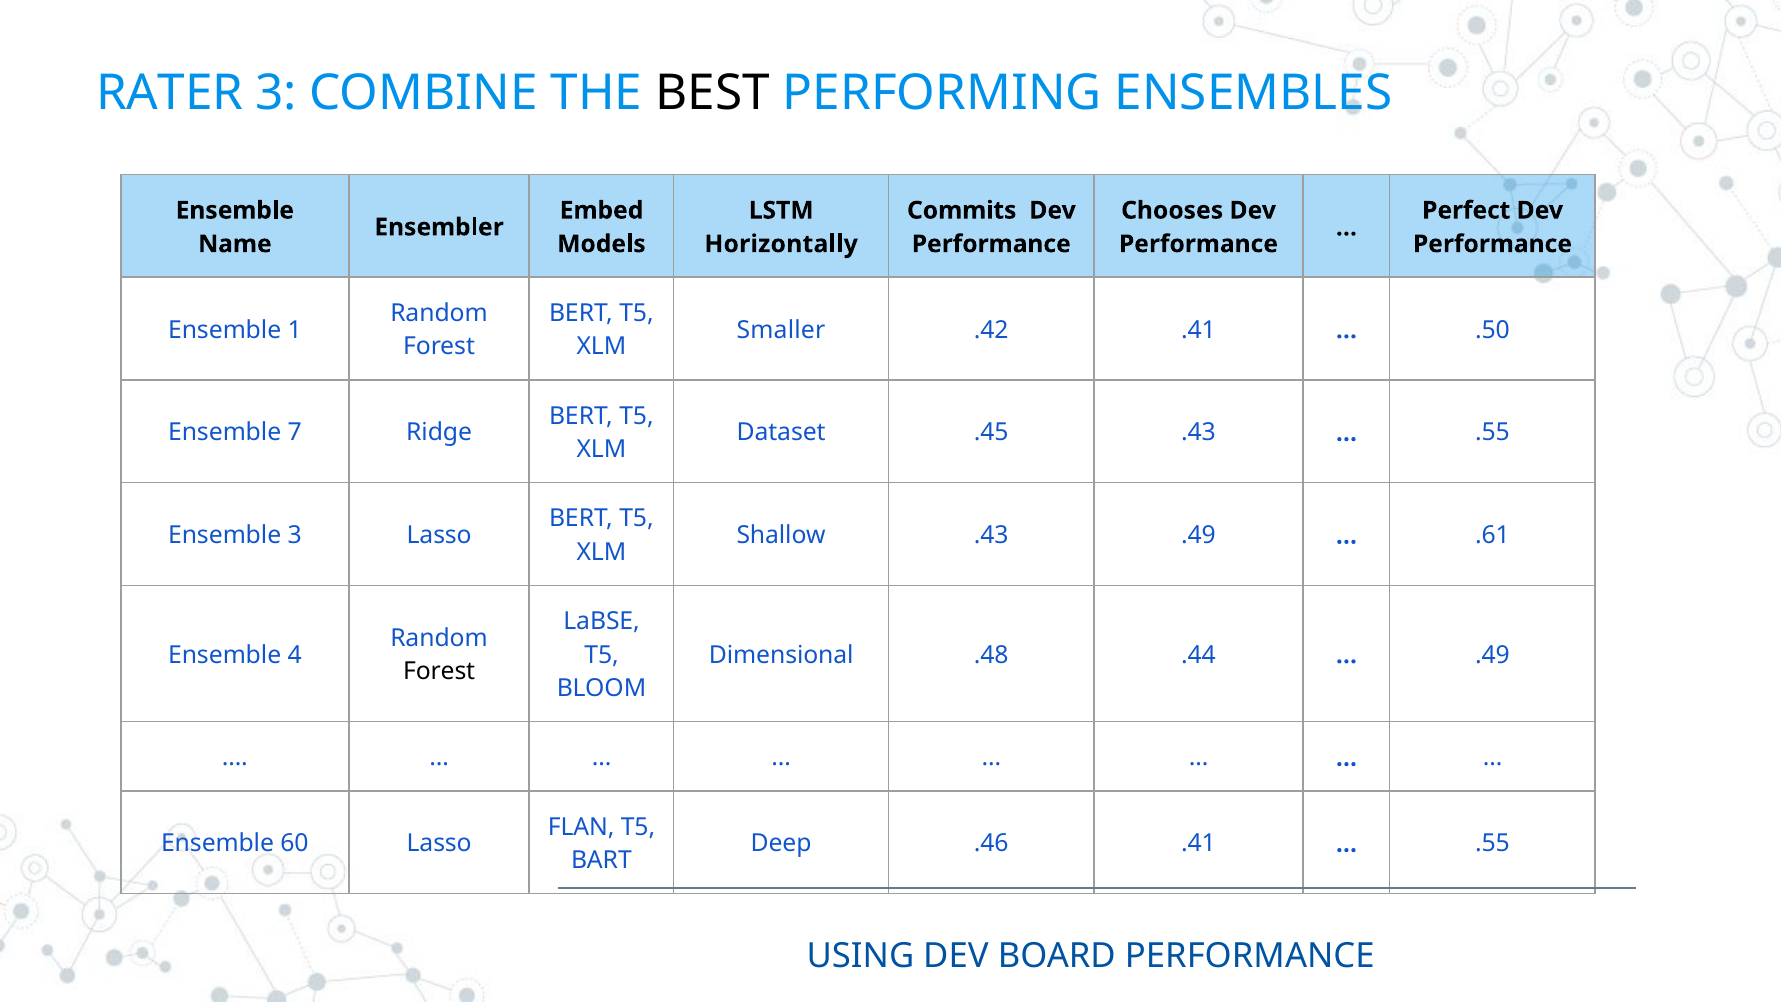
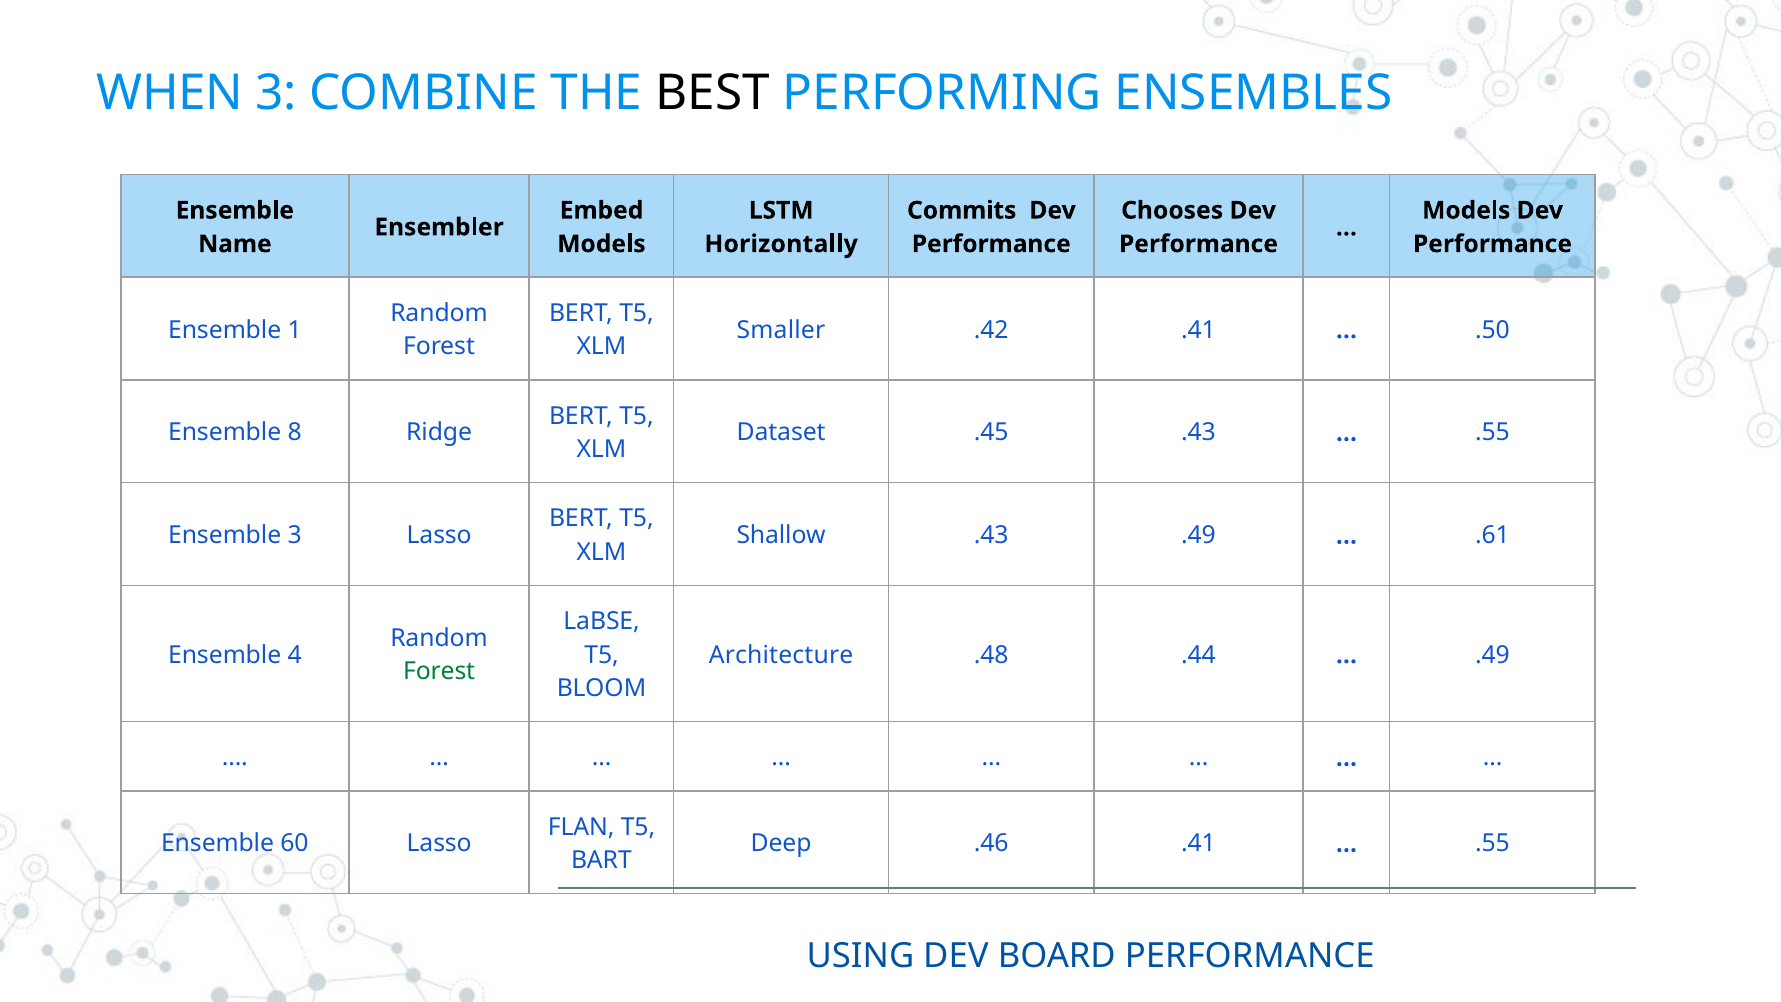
RATER: RATER -> WHEN (170, 93)
Perfect: Perfect -> Models (1466, 210)
7: 7 -> 8 (295, 433)
Dimensional: Dimensional -> Architecture (781, 655)
Forest colour: black -> green (439, 672)
